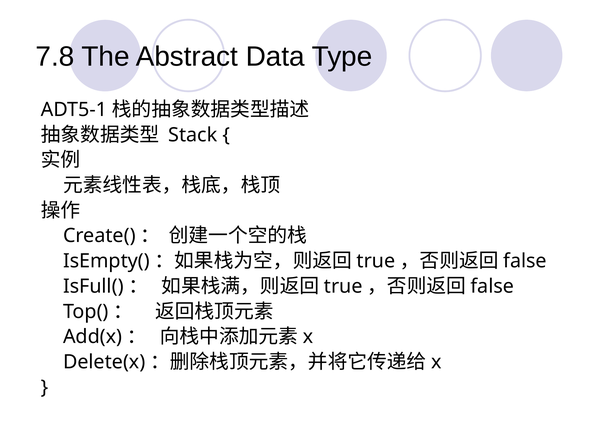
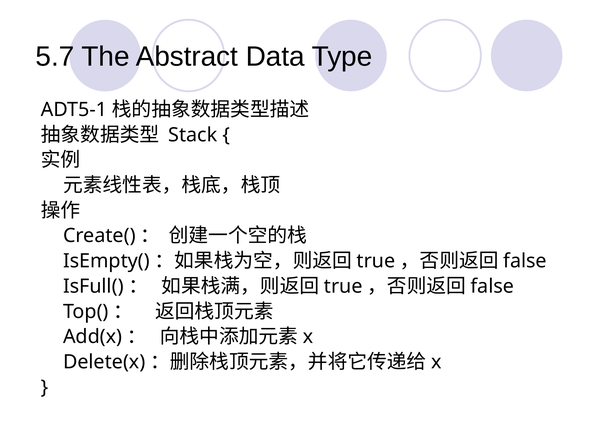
7.8: 7.8 -> 5.7 (55, 57)
